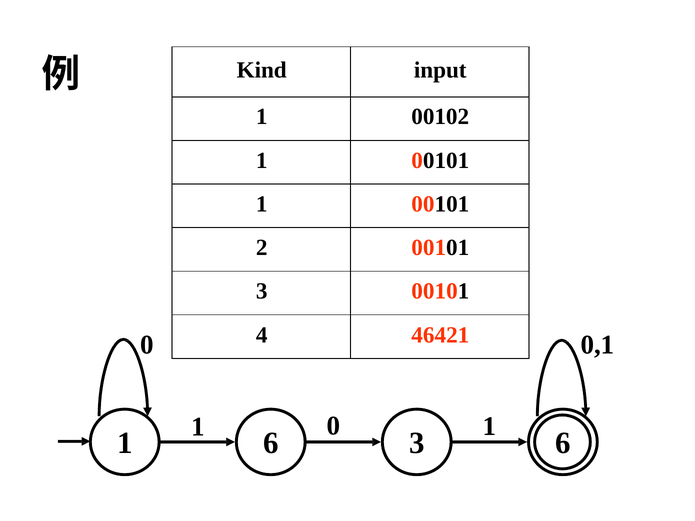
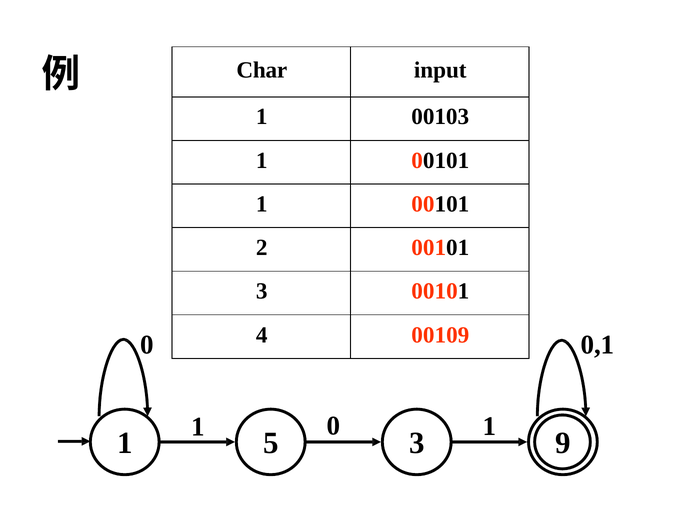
Kind: Kind -> Char (262, 70)
00102: 00102 -> 00103 (440, 117)
46421: 46421 -> 00109 (440, 335)
1 6: 6 -> 5 (271, 443)
3 6: 6 -> 9 (563, 443)
